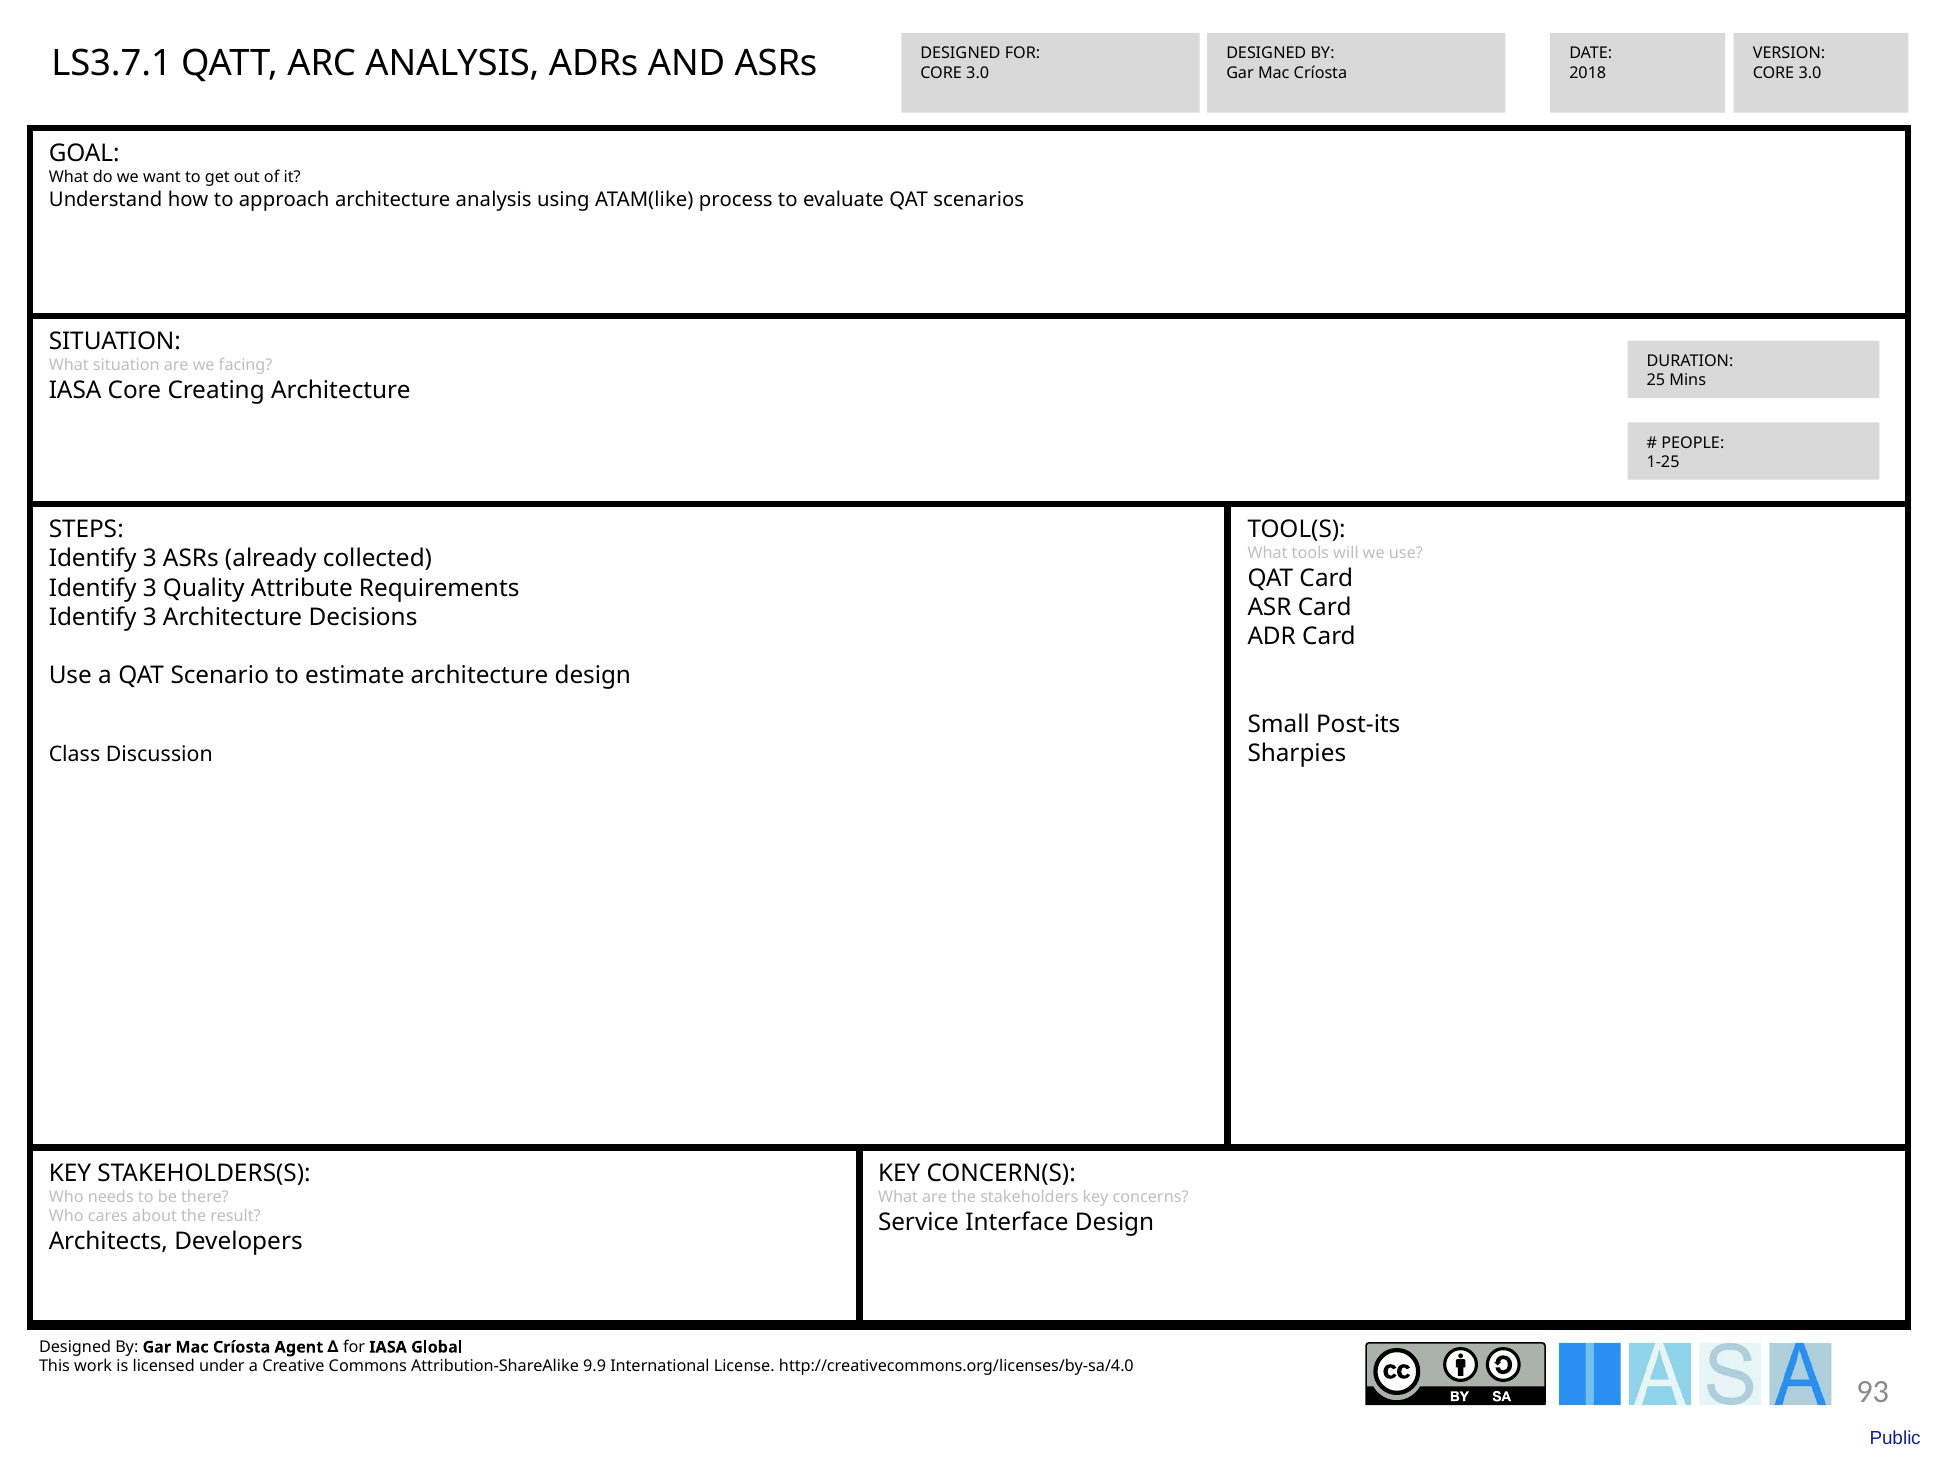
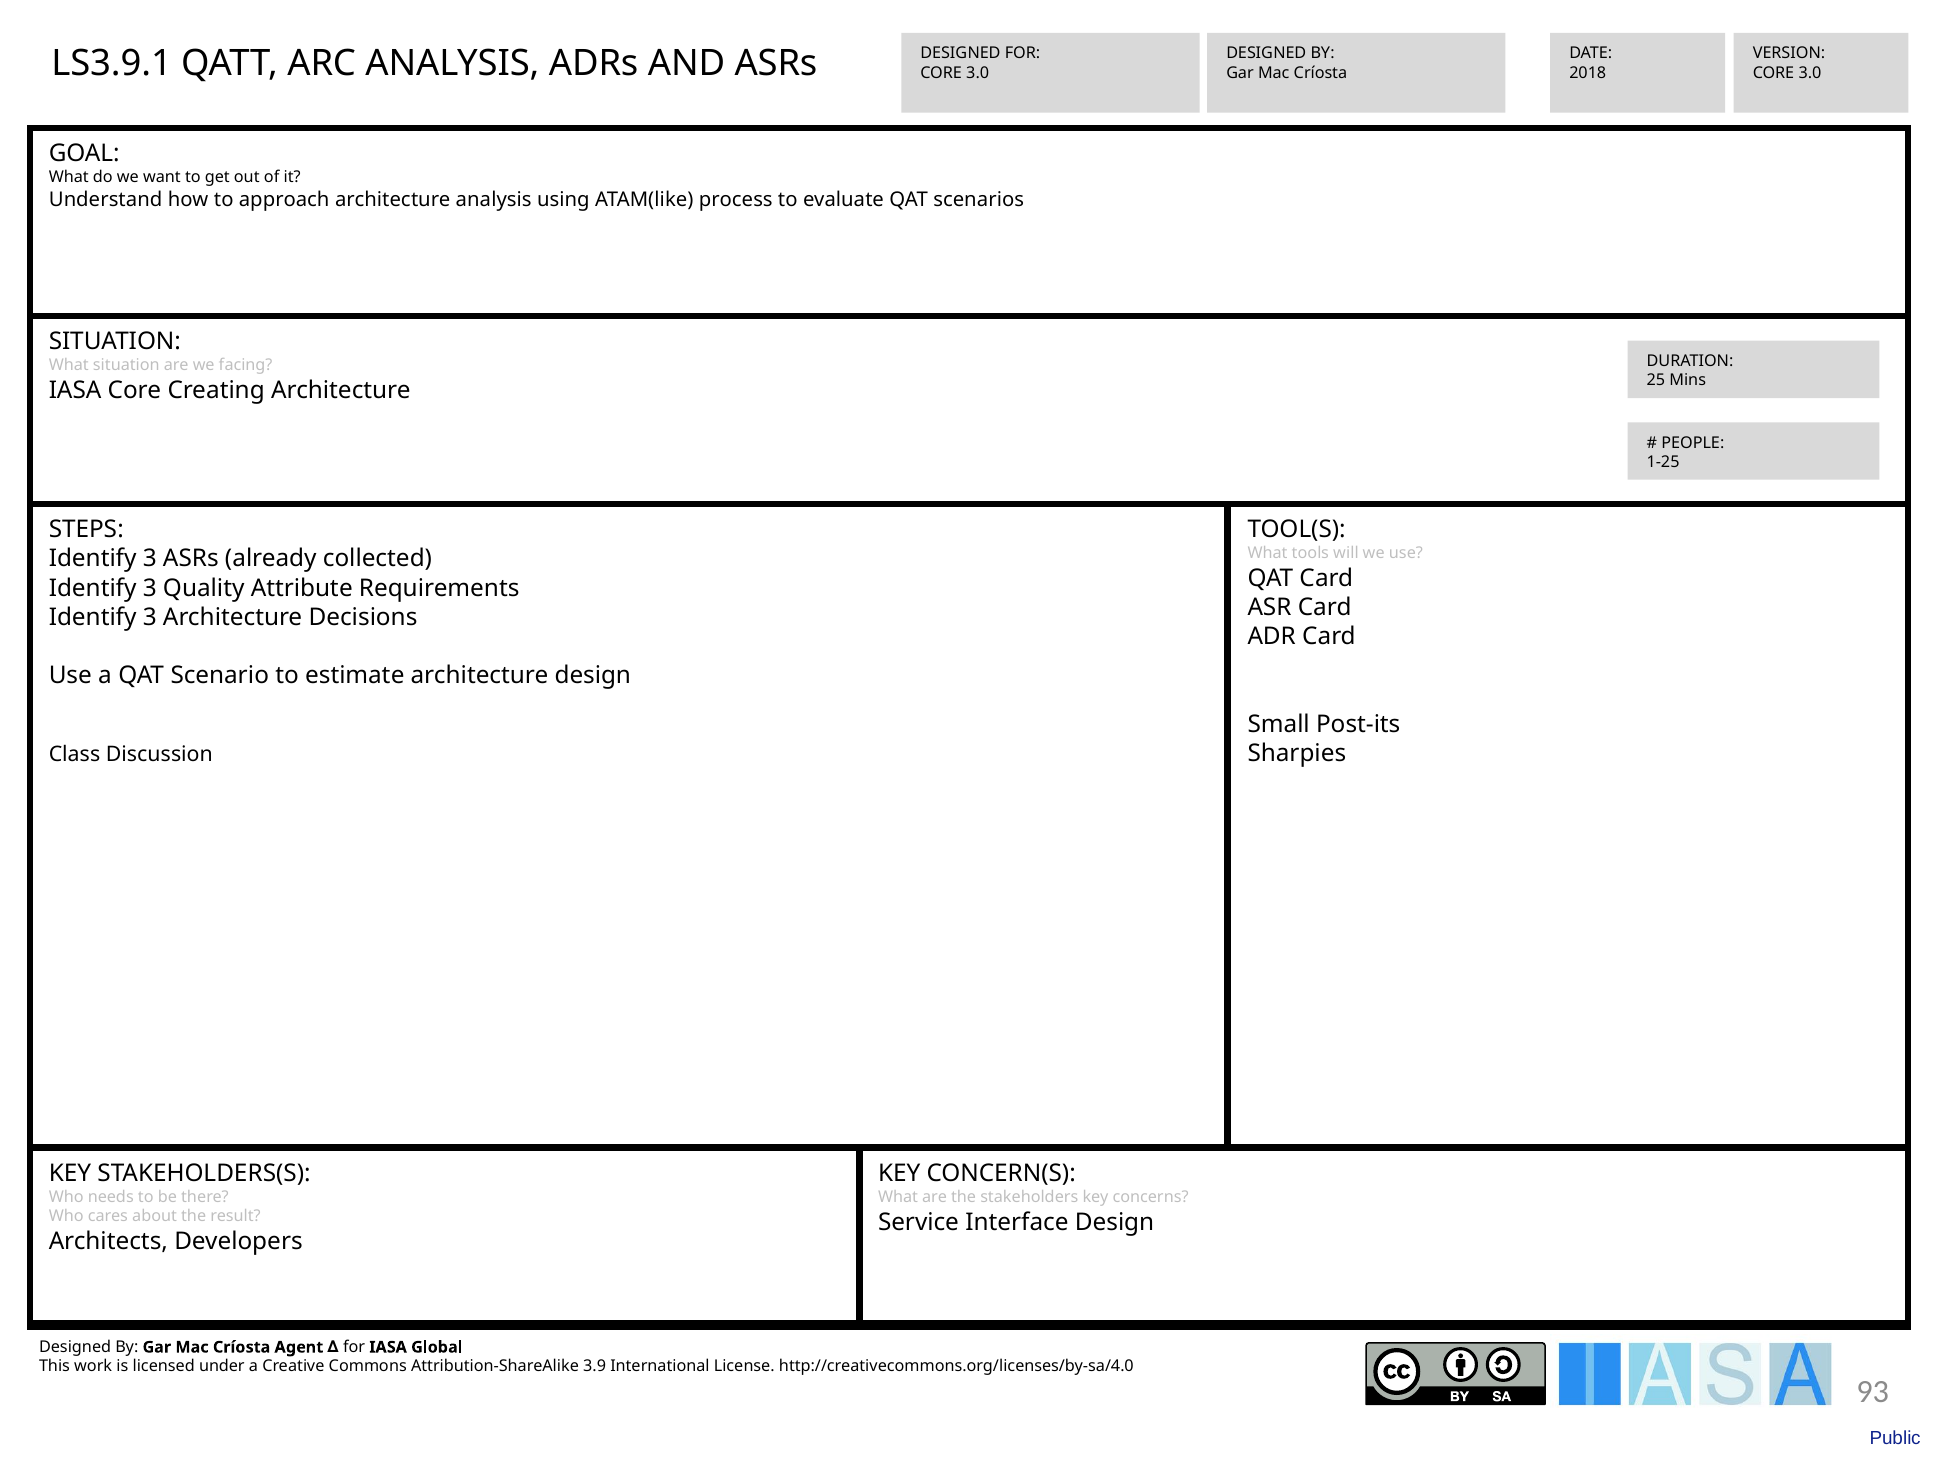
LS3.7.1: LS3.7.1 -> LS3.9.1 (112, 63)
9.9: 9.9 -> 3.9 (595, 1367)
